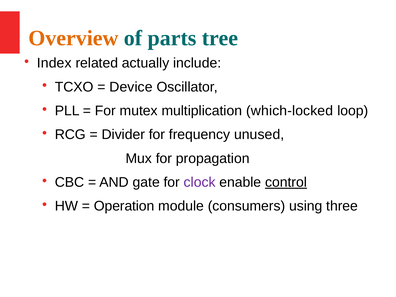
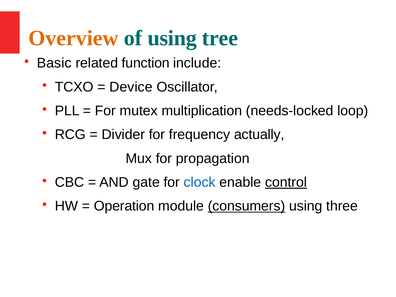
of parts: parts -> using (172, 38)
Index: Index -> Basic (54, 63)
actually: actually -> function (146, 63)
which-locked: which-locked -> needs-locked (290, 111)
unused: unused -> actually (259, 135)
clock colour: purple -> blue (200, 182)
consumers underline: none -> present (247, 206)
